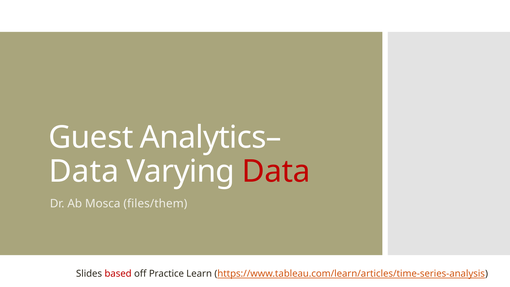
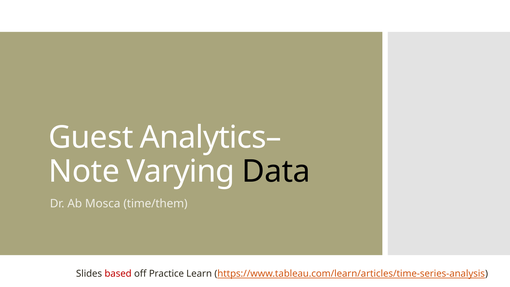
Data: Data -> Note (84, 171)
Data colour: red -> black (276, 171)
files/them: files/them -> time/them (156, 204)
